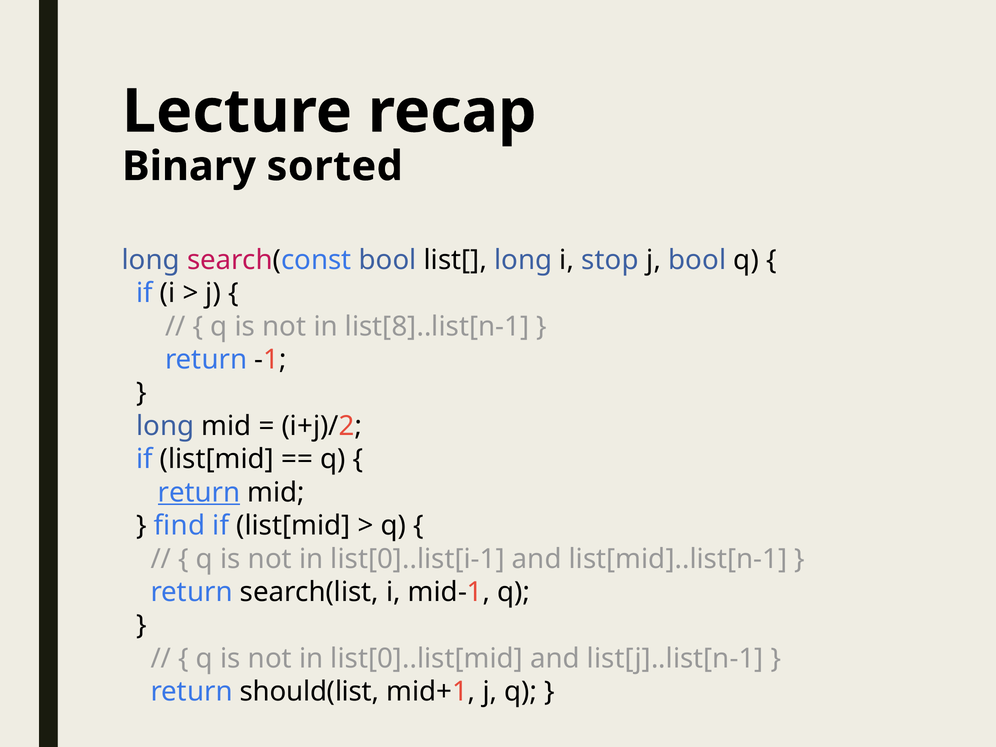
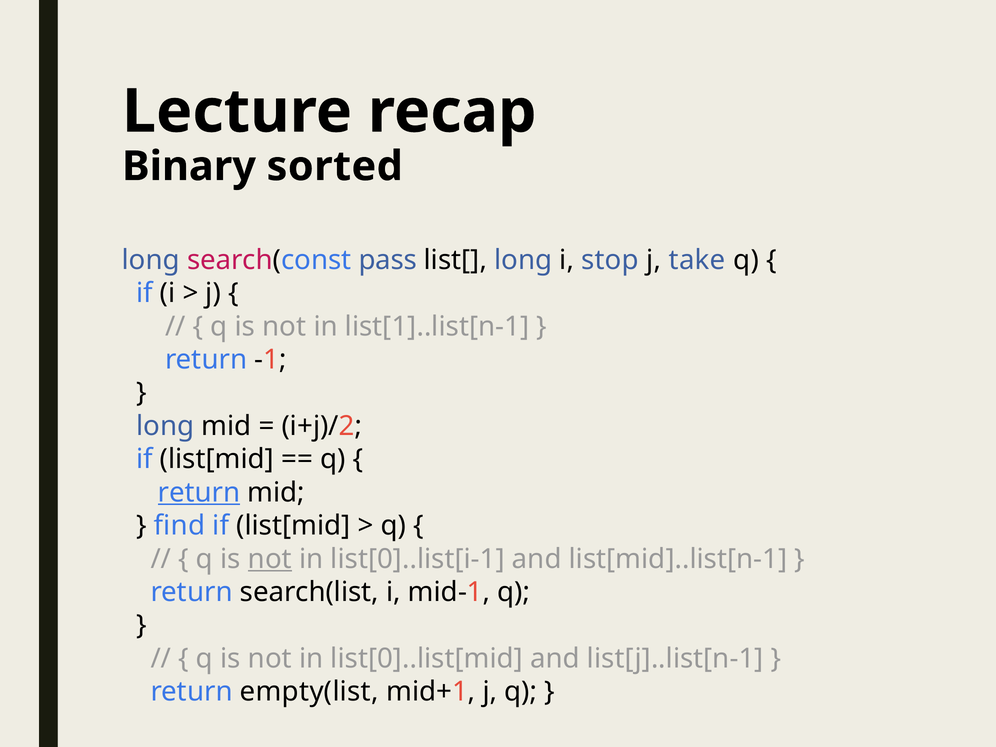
search(const bool: bool -> pass (388, 260)
j bool: bool -> take (697, 260)
list[8]..list[n-1: list[8]..list[n-1 -> list[1]..list[n-1 (437, 326)
not underline: none -> present (270, 559)
should(list: should(list -> empty(list (309, 692)
